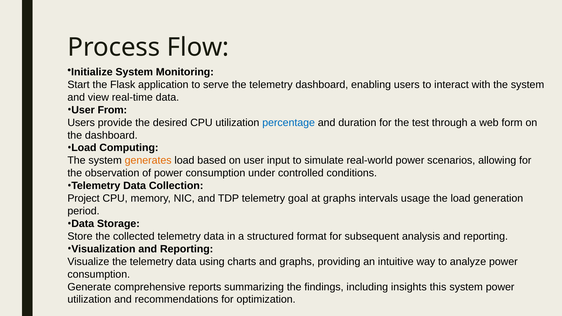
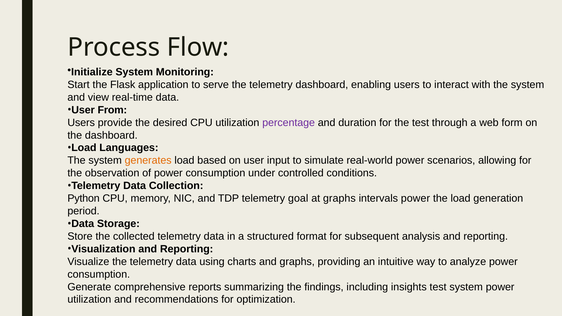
percentage colour: blue -> purple (289, 123)
Computing: Computing -> Languages (129, 148)
Project: Project -> Python (84, 198)
intervals usage: usage -> power (415, 198)
insights this: this -> test (438, 287)
